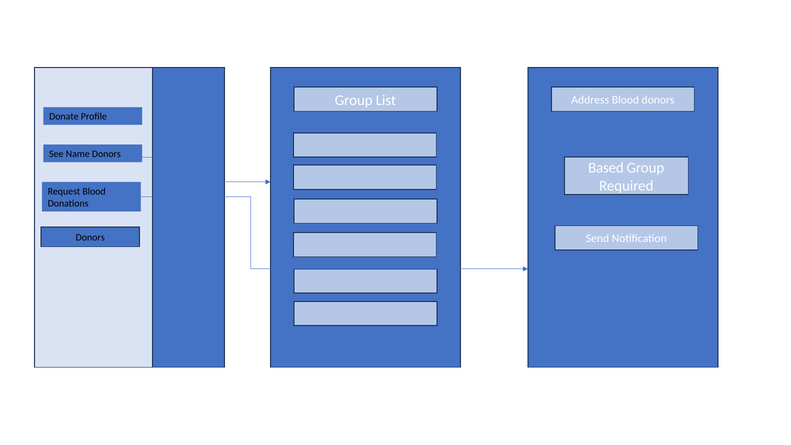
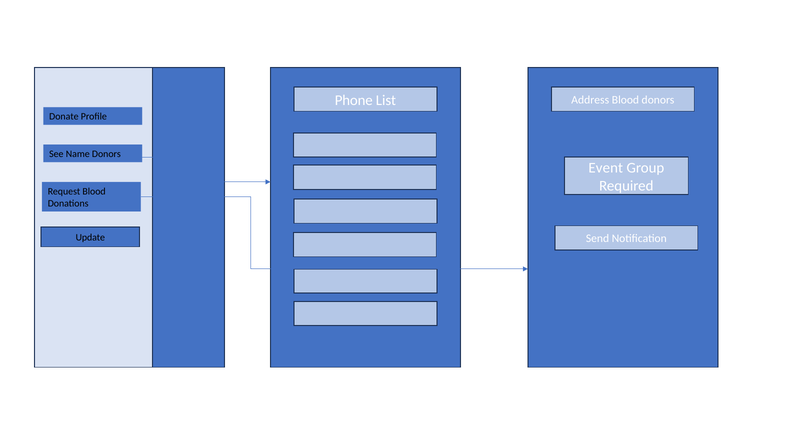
Group: Group -> Phone (354, 100)
Based: Based -> Event (606, 168)
Donors: Donors -> Update (90, 238)
